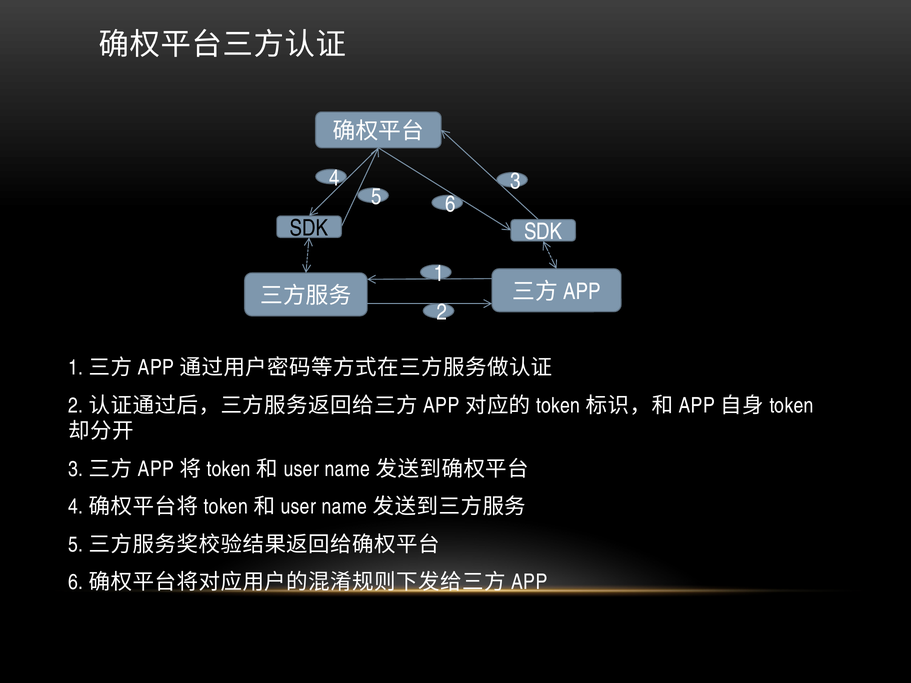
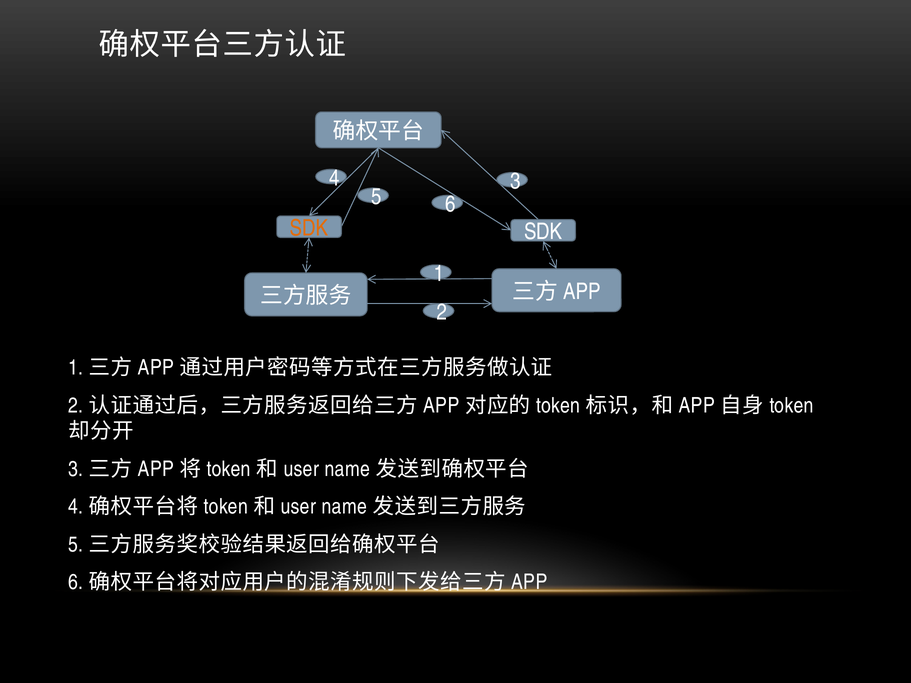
SDK colour: black -> orange (309, 228)
